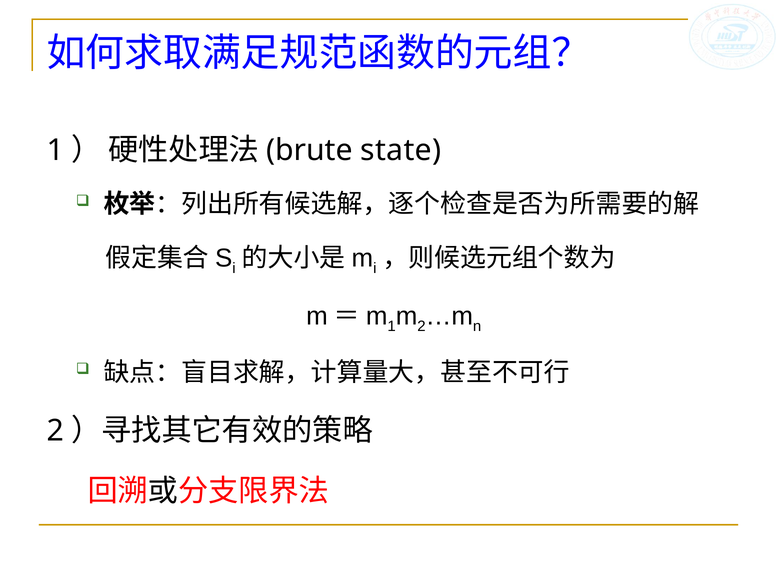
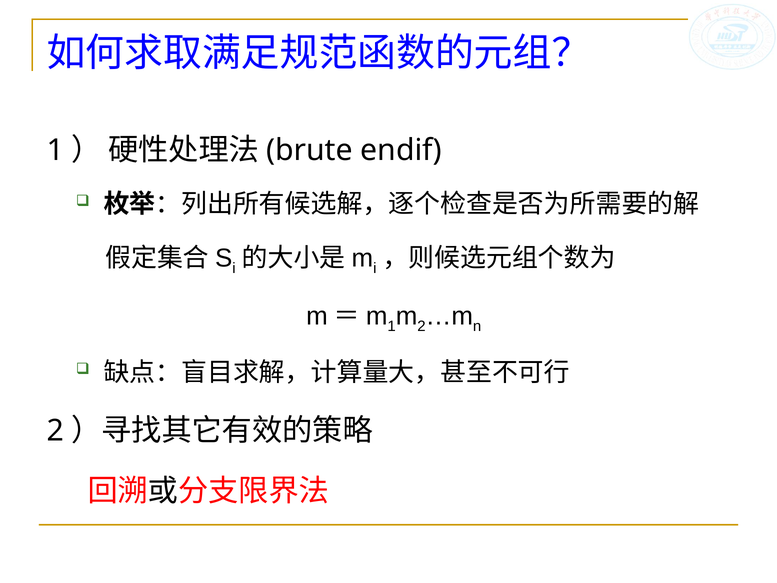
state: state -> endif (401, 150)
